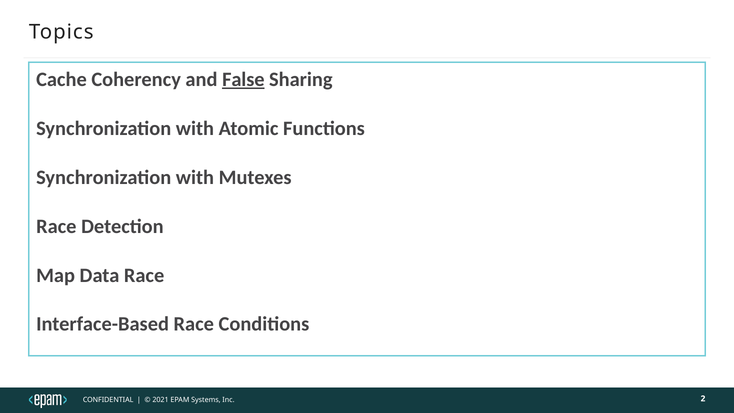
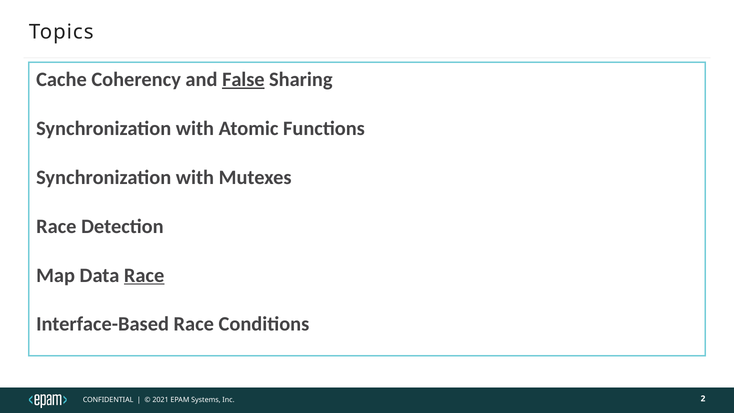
Race underline: none -> present (144, 275)
